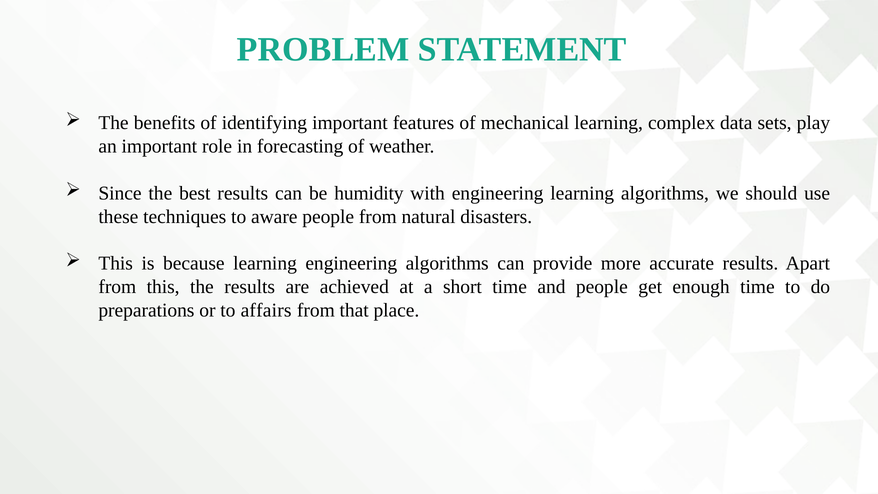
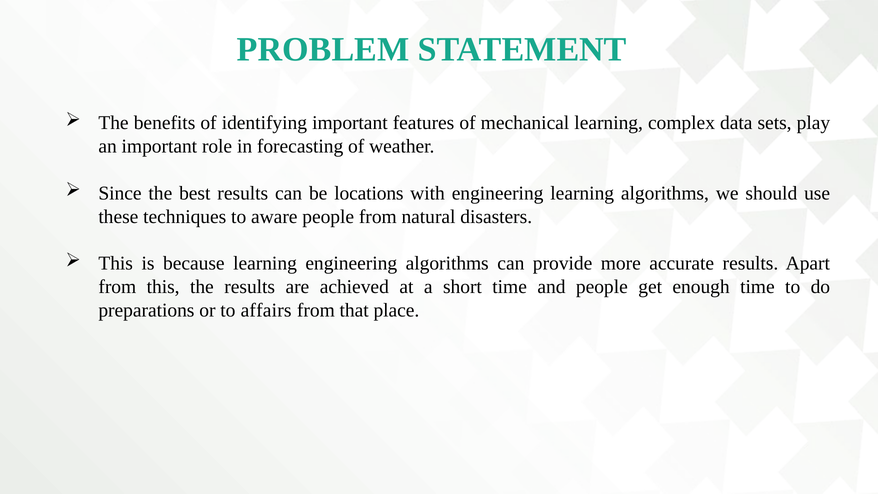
humidity: humidity -> locations (369, 193)
